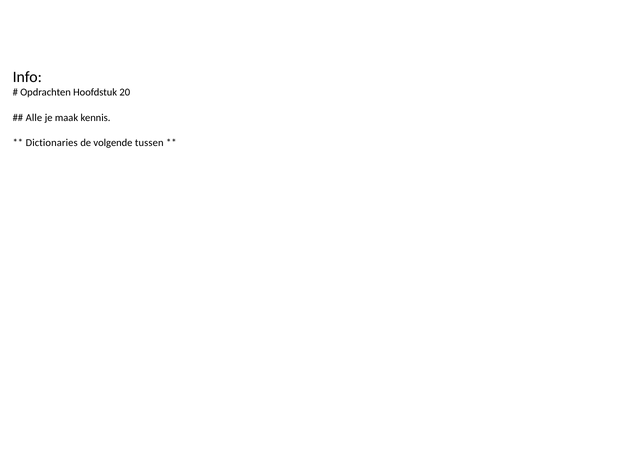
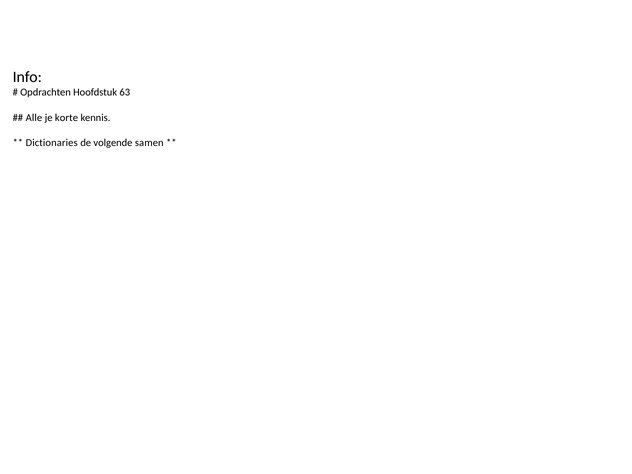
20: 20 -> 63 (125, 92)
maak: maak -> korte (67, 118)
tussen: tussen -> samen (149, 143)
